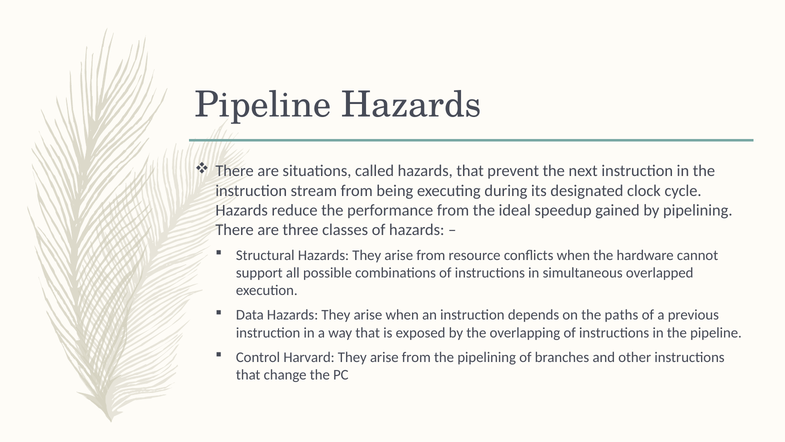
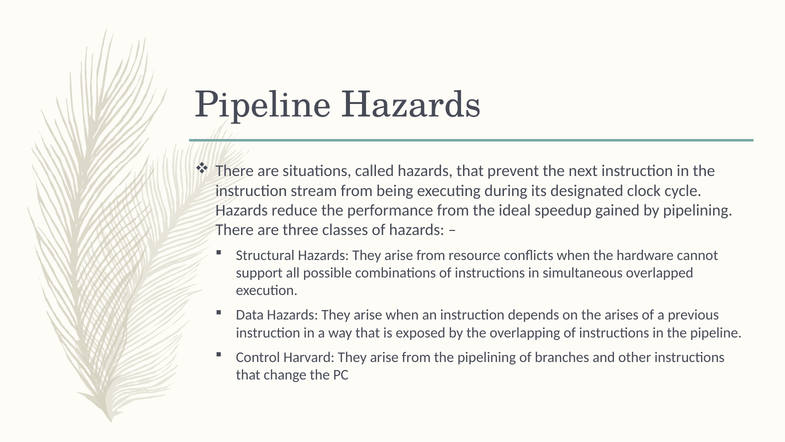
paths: paths -> arises (622, 315)
